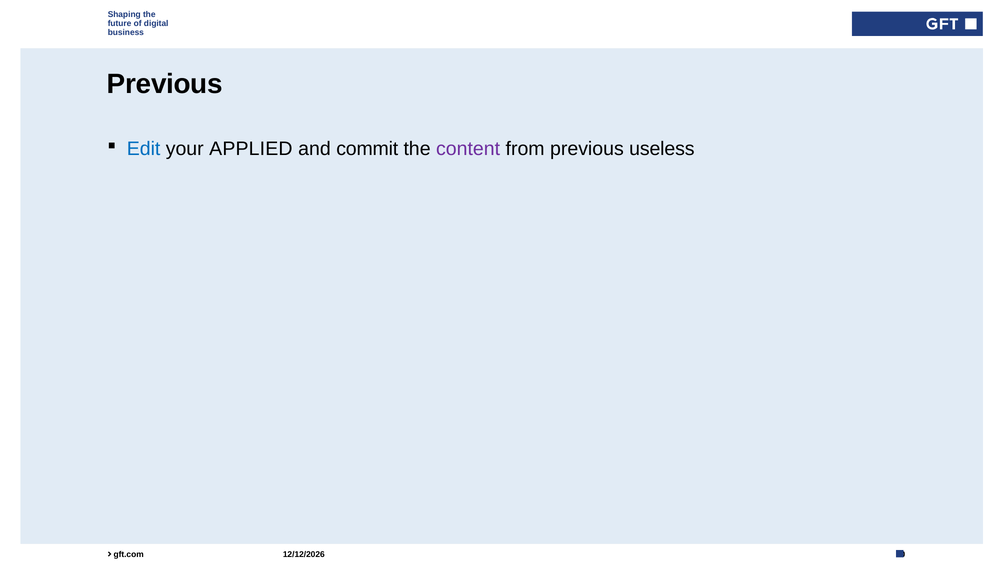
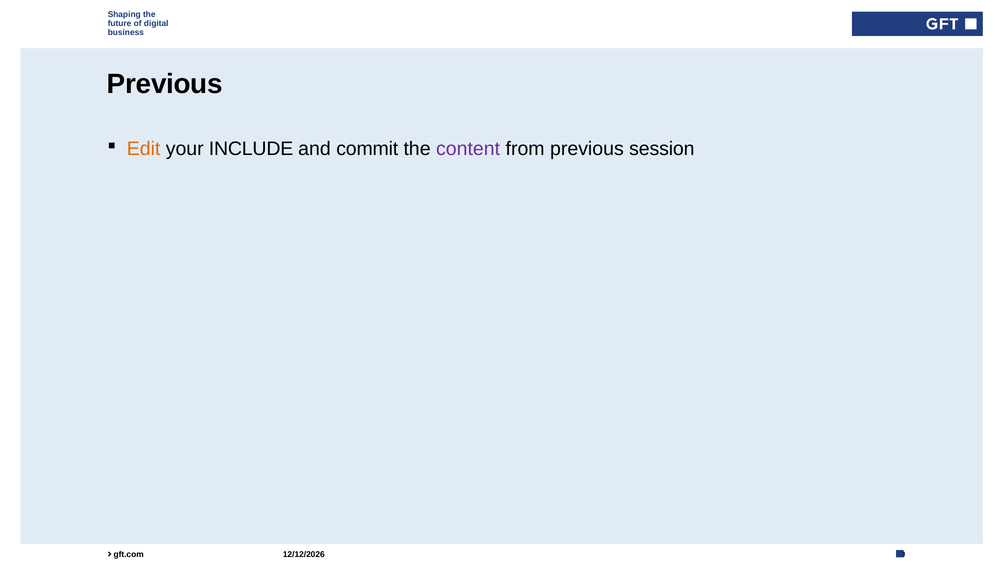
Edit colour: blue -> orange (144, 149)
APPLIED: APPLIED -> INCLUDE (251, 149)
useless: useless -> session (662, 149)
